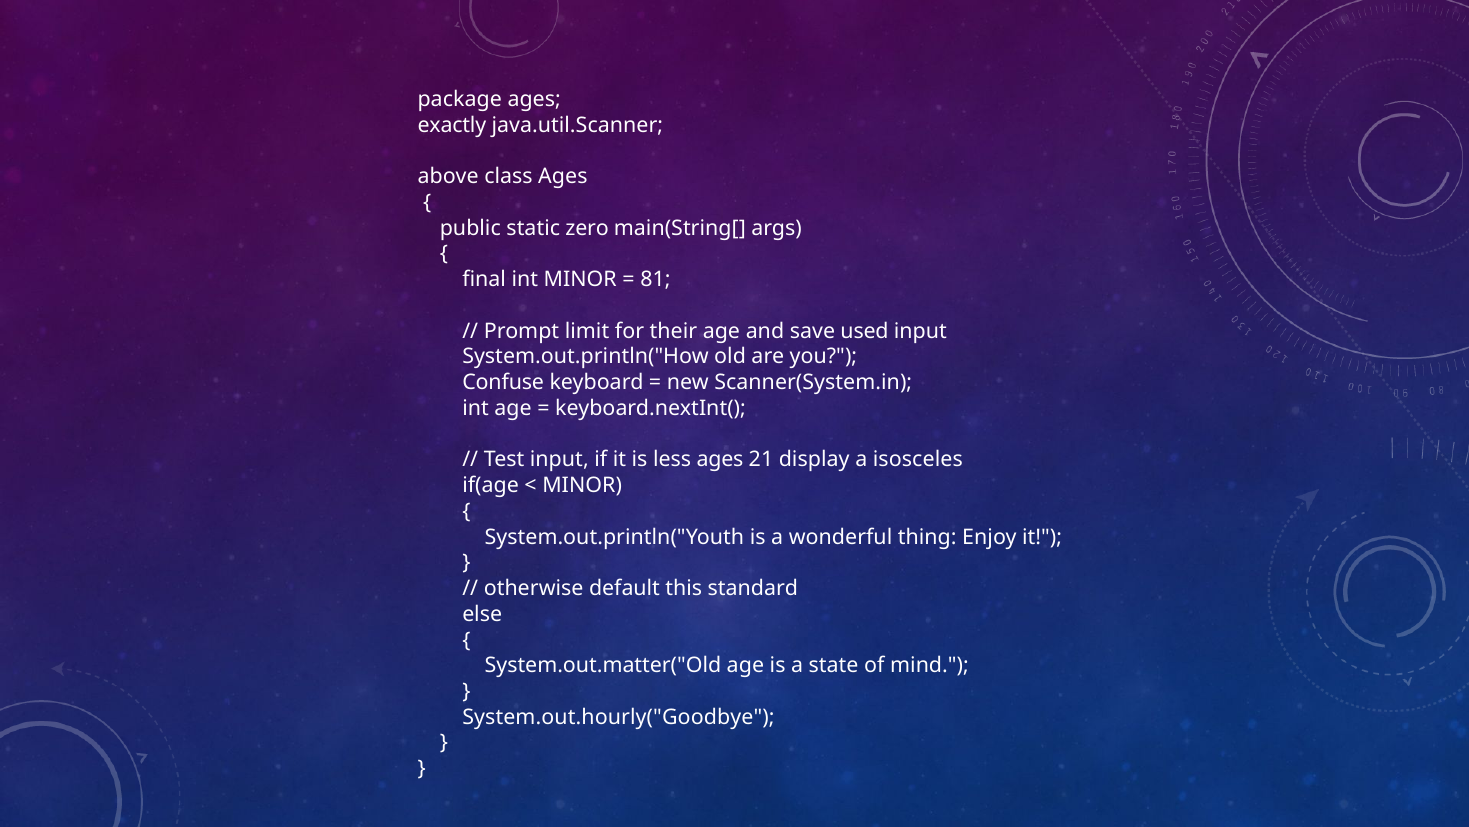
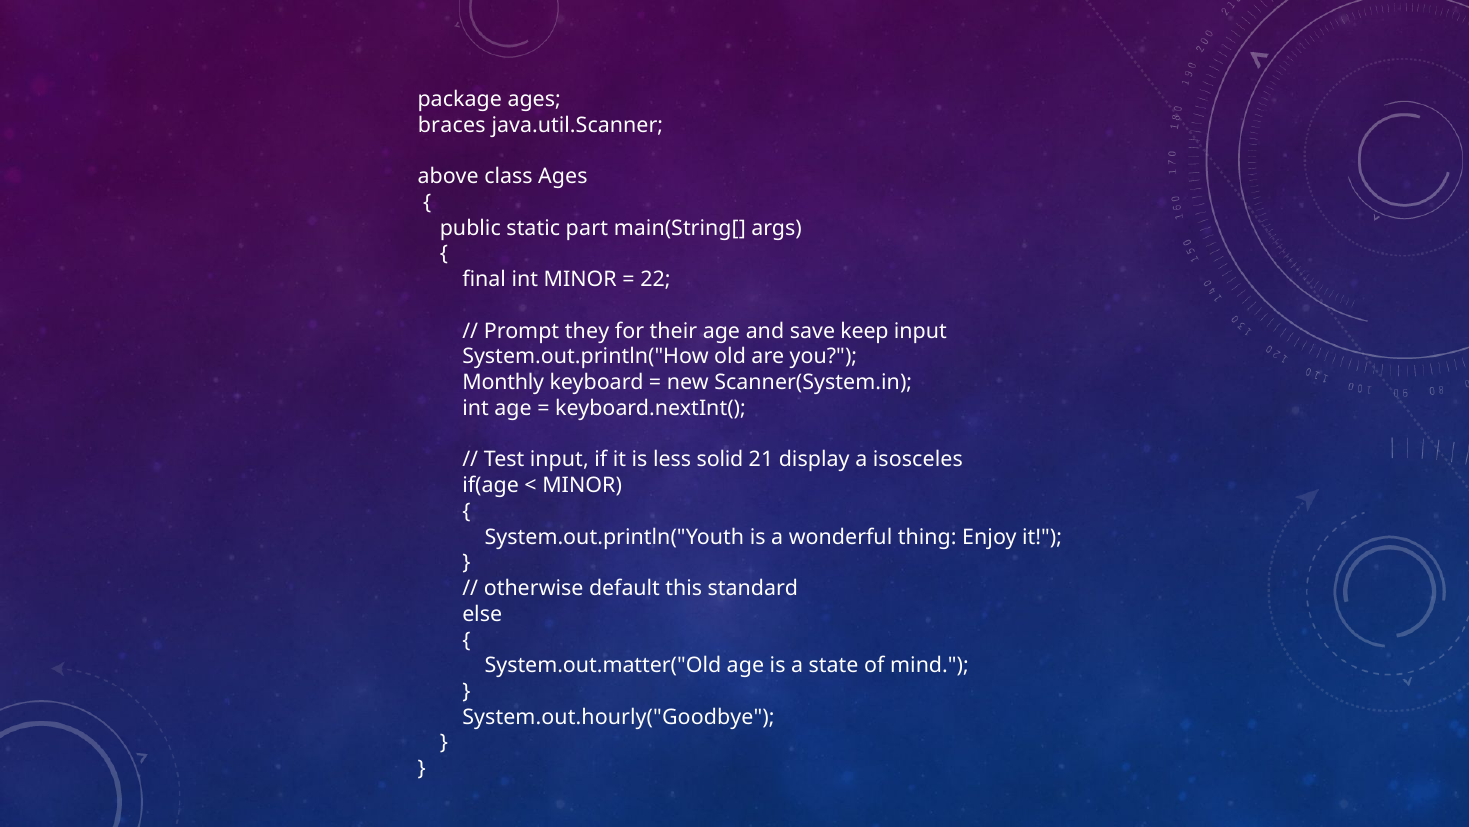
exactly: exactly -> braces (452, 125)
zero: zero -> part (587, 228)
81: 81 -> 22 (655, 279)
limit: limit -> they (587, 331)
used: used -> keep (865, 331)
Confuse: Confuse -> Monthly (503, 382)
less ages: ages -> solid (720, 459)
